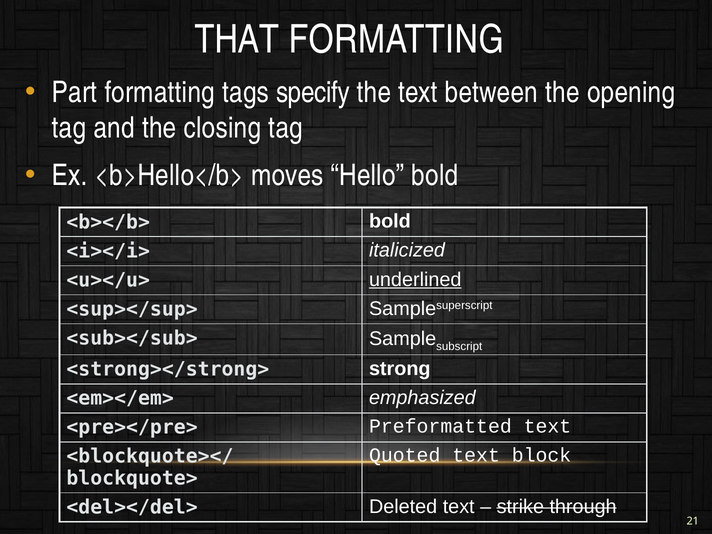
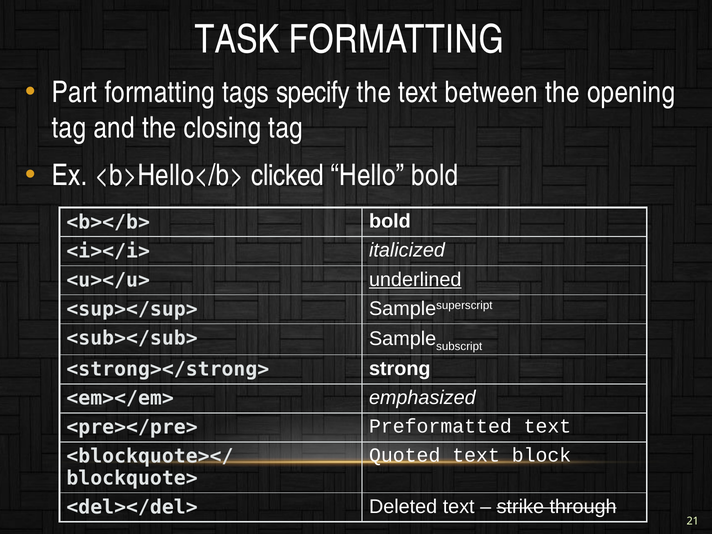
THAT: THAT -> TASK (237, 40)
moves: moves -> clicked (288, 176)
